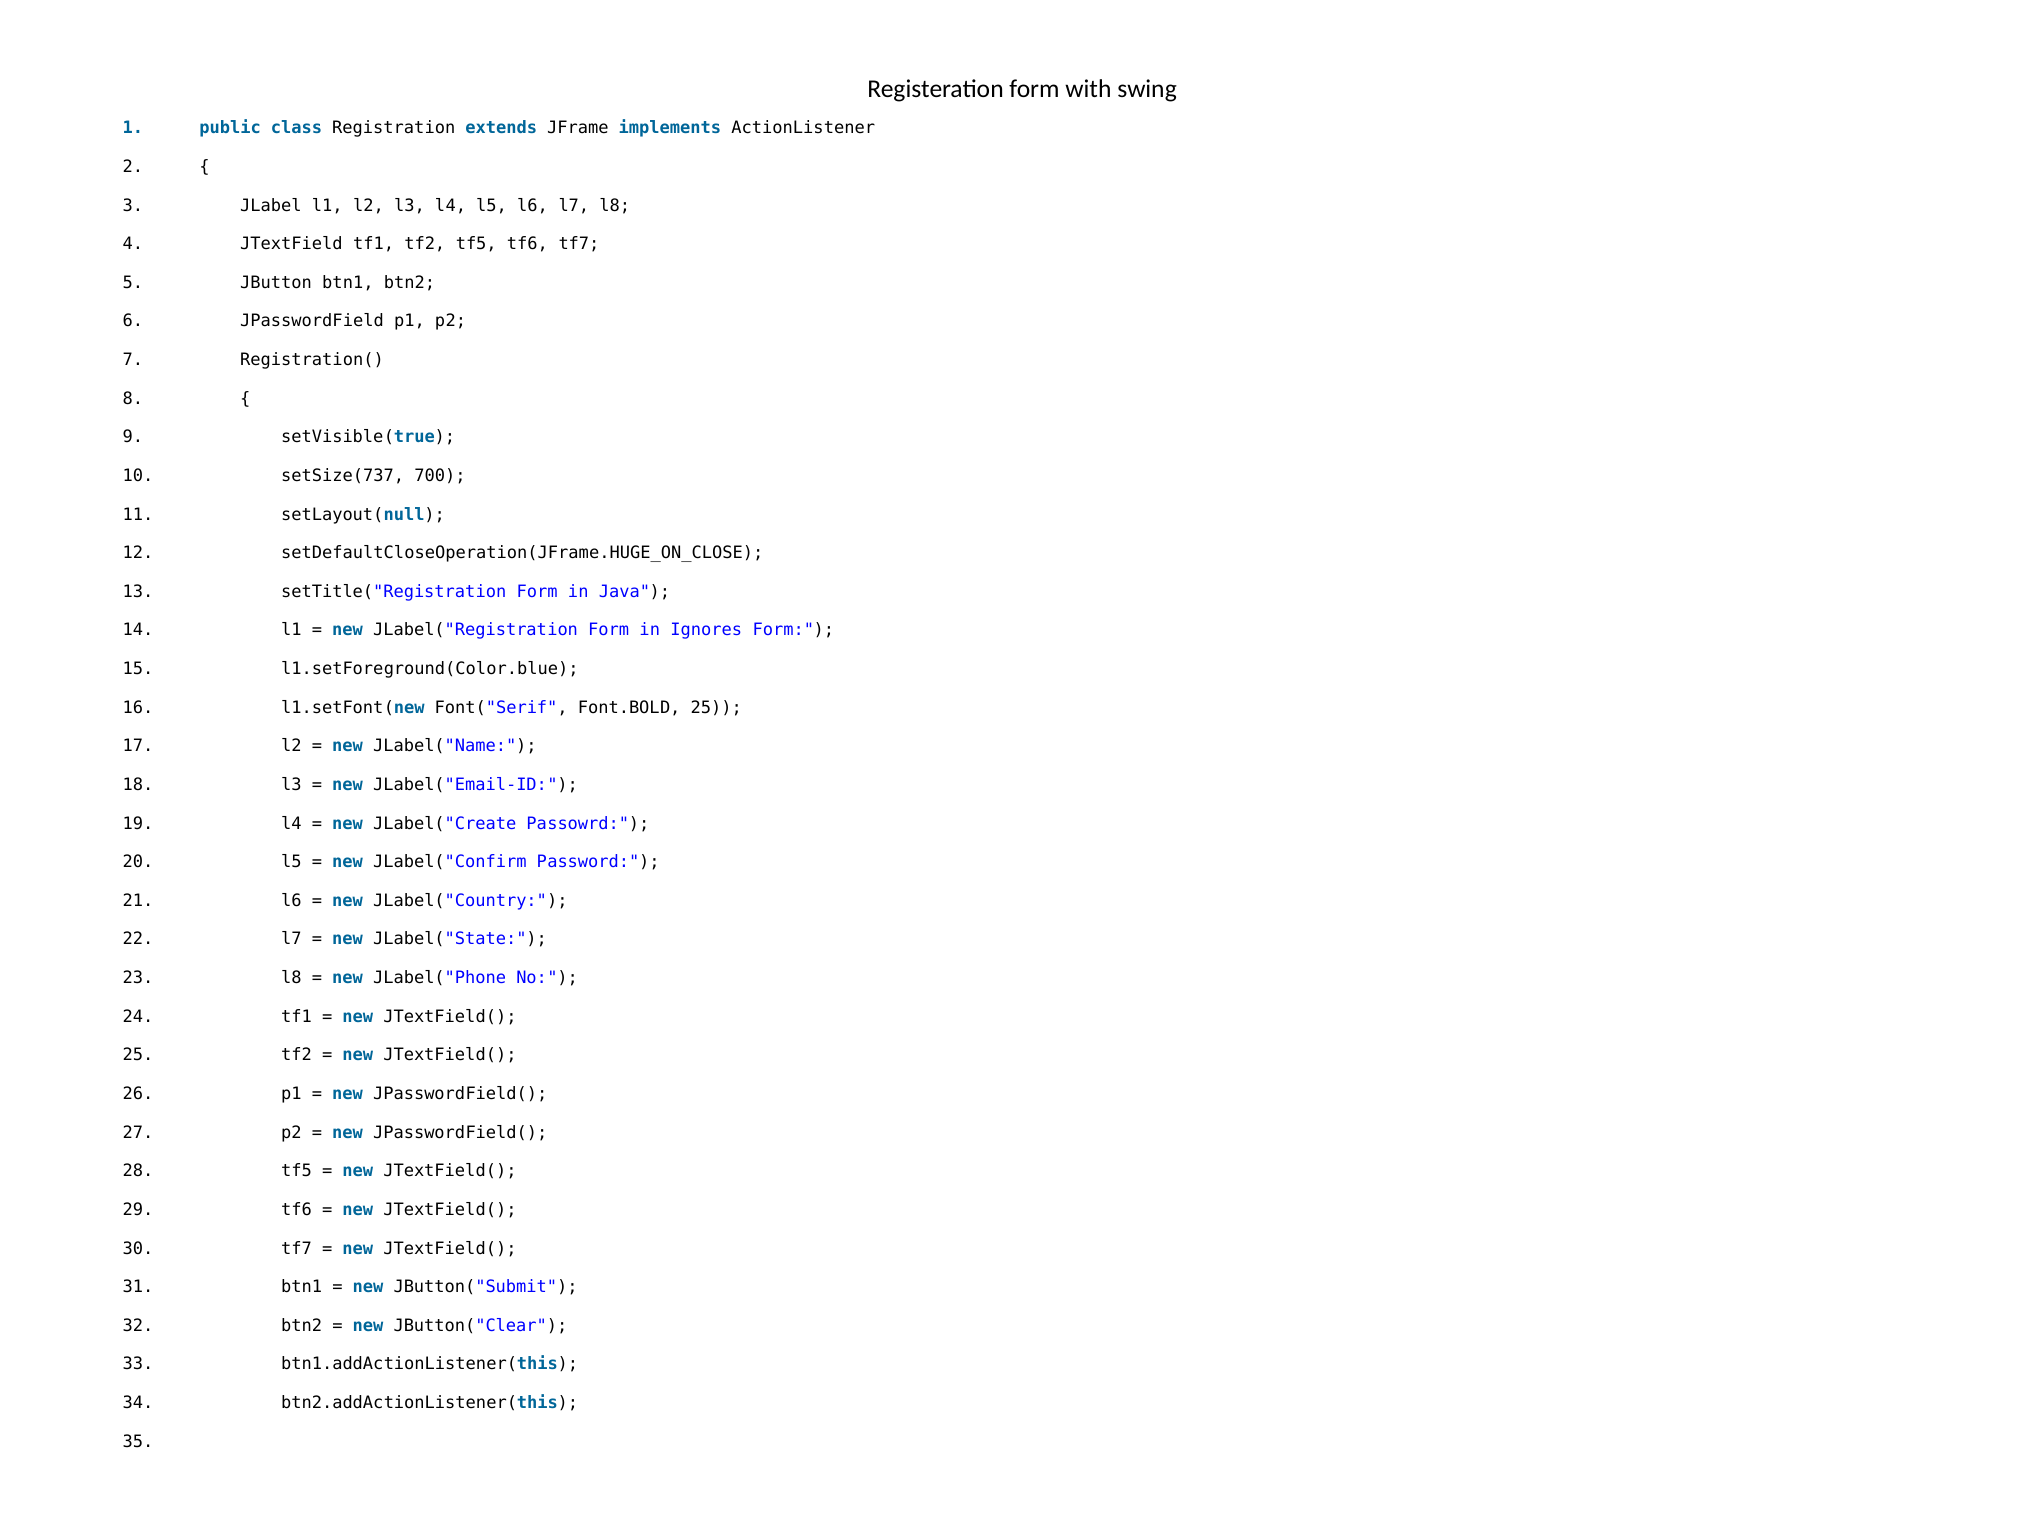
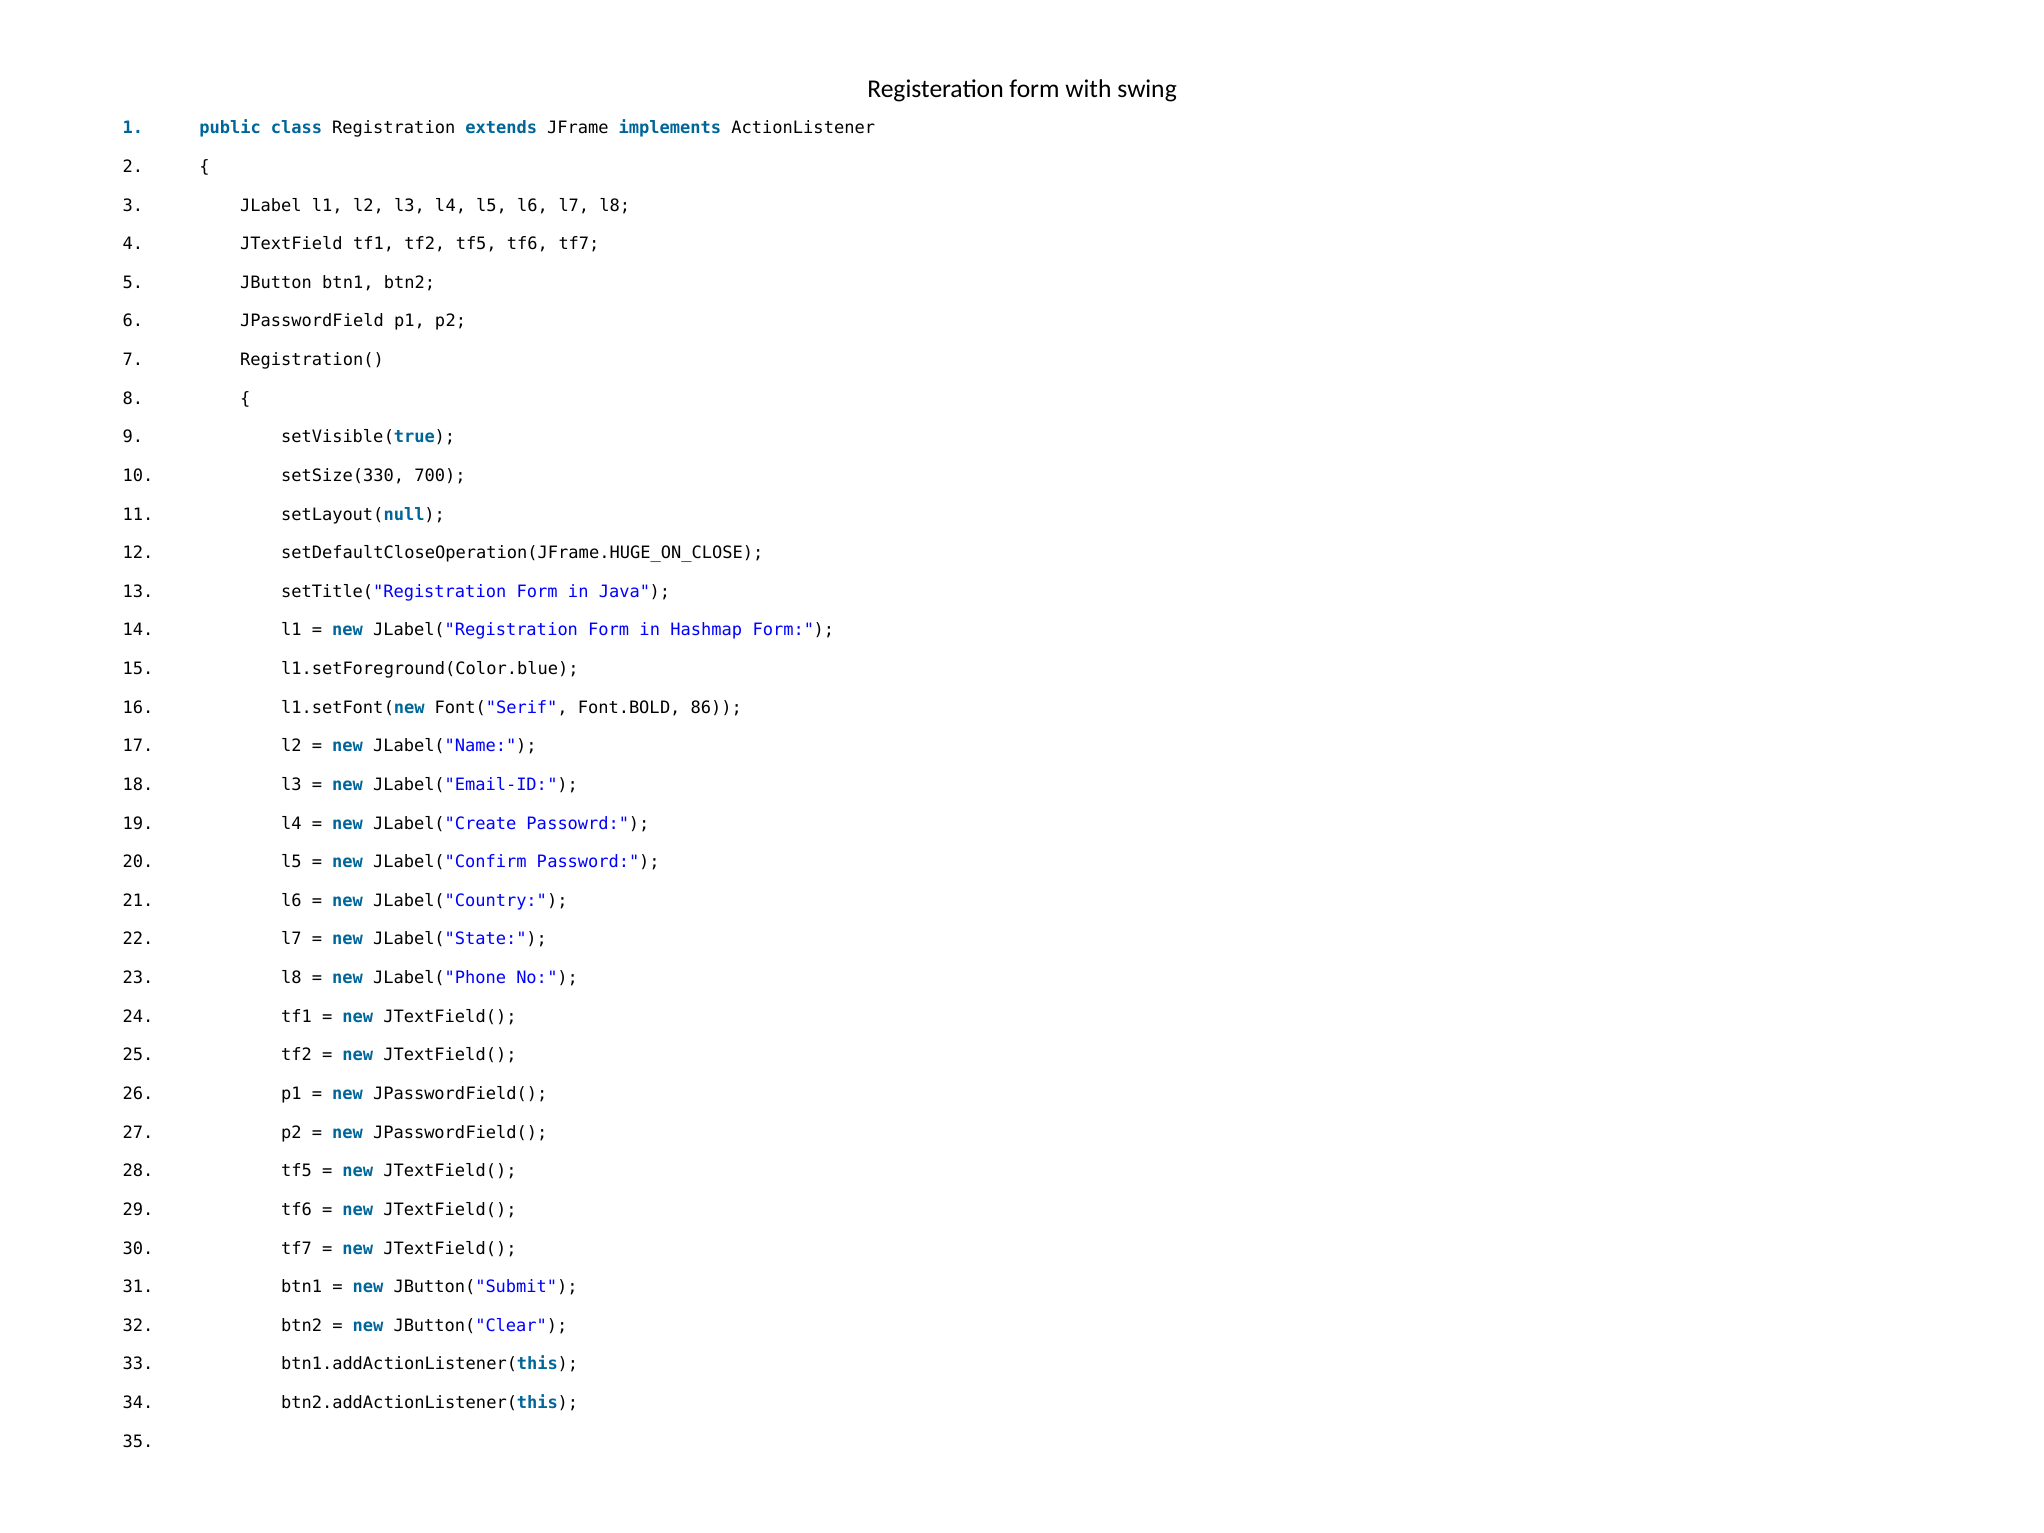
setSize(737: setSize(737 -> setSize(330 (343, 476)
Ignores: Ignores -> Hashmap (706, 630)
Font.BOLD 25: 25 -> 86 (716, 708)
